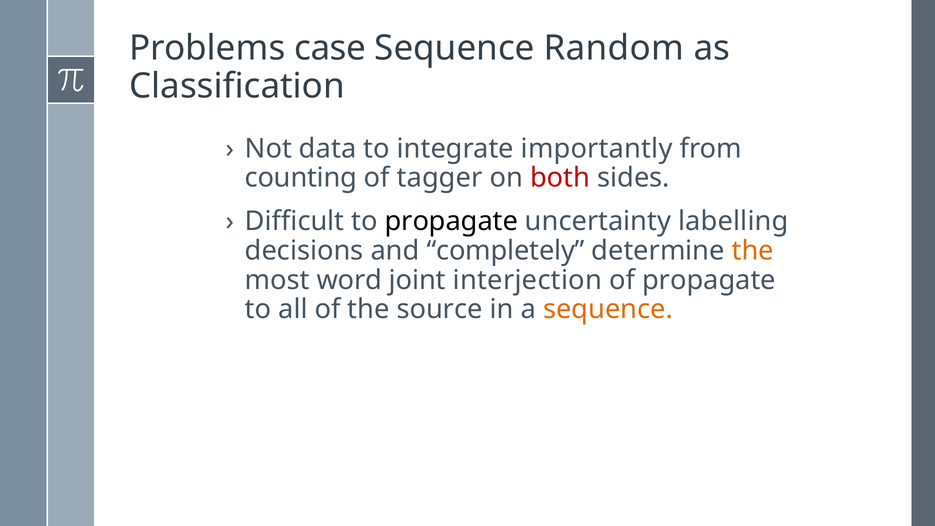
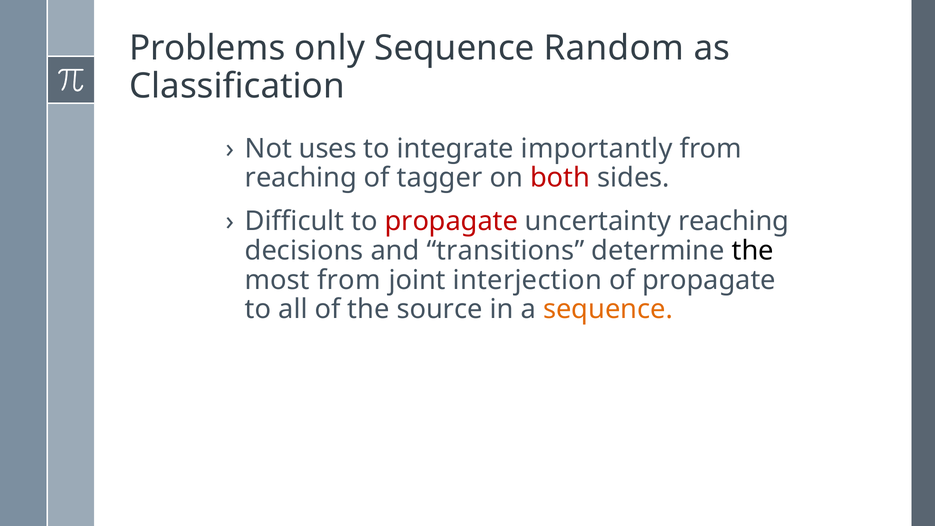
case: case -> only (330, 48)
data: data -> uses (328, 149)
counting: counting -> reaching (301, 178)
propagate colour: black -> red (451, 221)
uncertainty labelling: labelling -> reaching (734, 221)
completely: completely -> transitions (505, 251)
the colour: orange -> black (753, 251)
most word: word -> from (349, 280)
